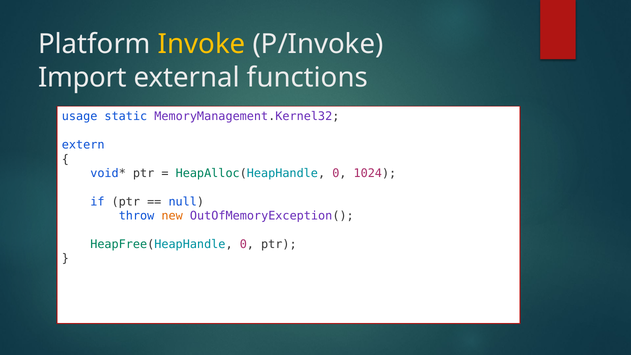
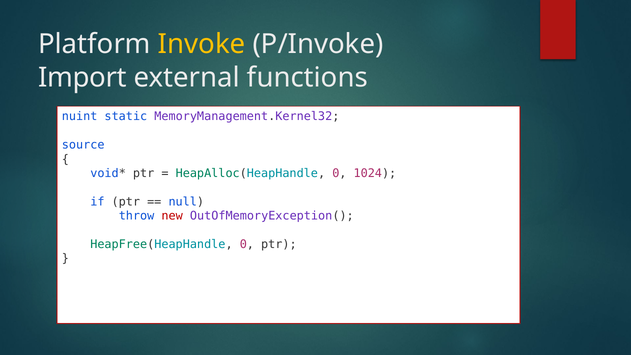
usage: usage -> nuint (80, 117)
extern: extern -> source (83, 145)
new colour: orange -> red (172, 216)
